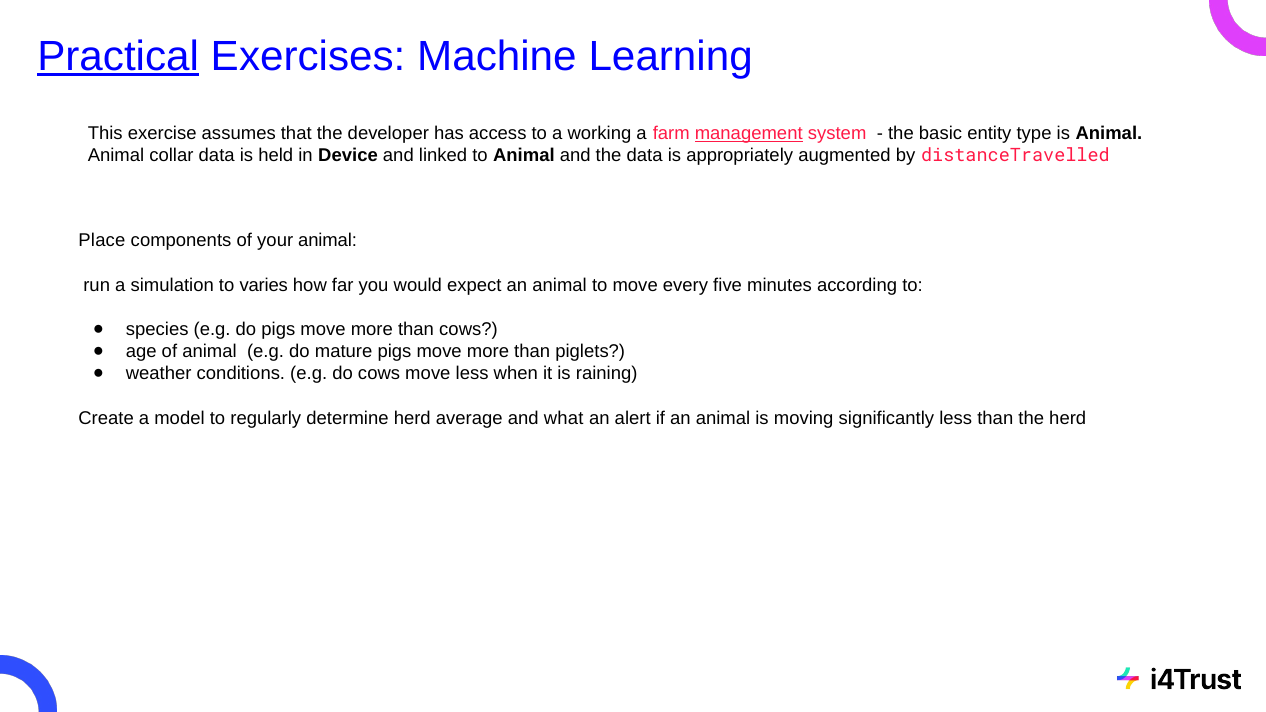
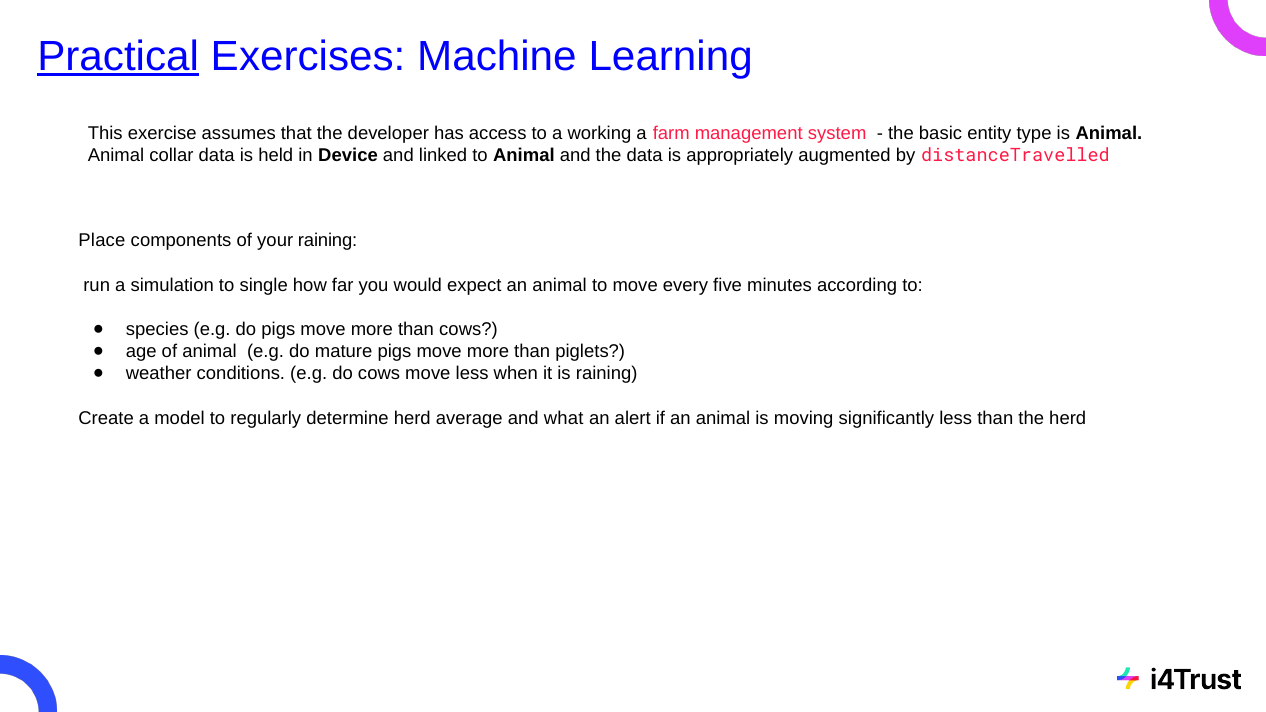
management underline: present -> none (749, 133)
your animal: animal -> raining (328, 241)
varies: varies -> single (264, 285)
